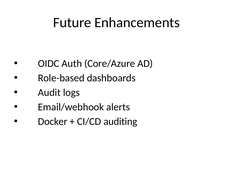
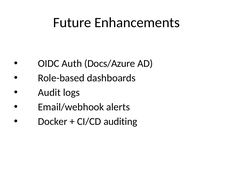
Core/Azure: Core/Azure -> Docs/Azure (110, 63)
